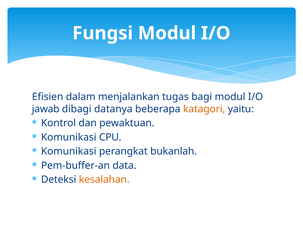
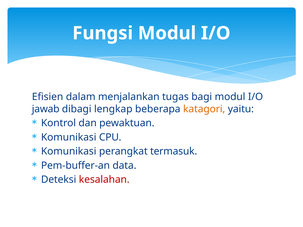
datanya: datanya -> lengkap (113, 109)
bukanlah: bukanlah -> termasuk (174, 151)
kesalahan colour: orange -> red (104, 180)
